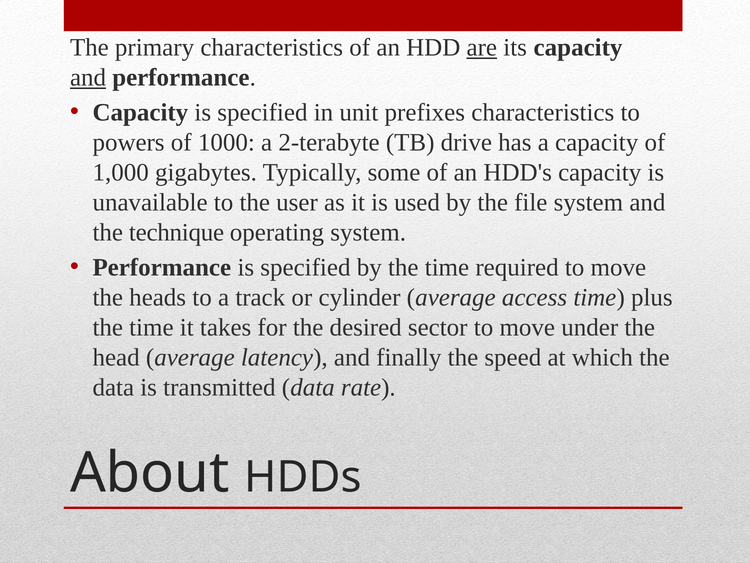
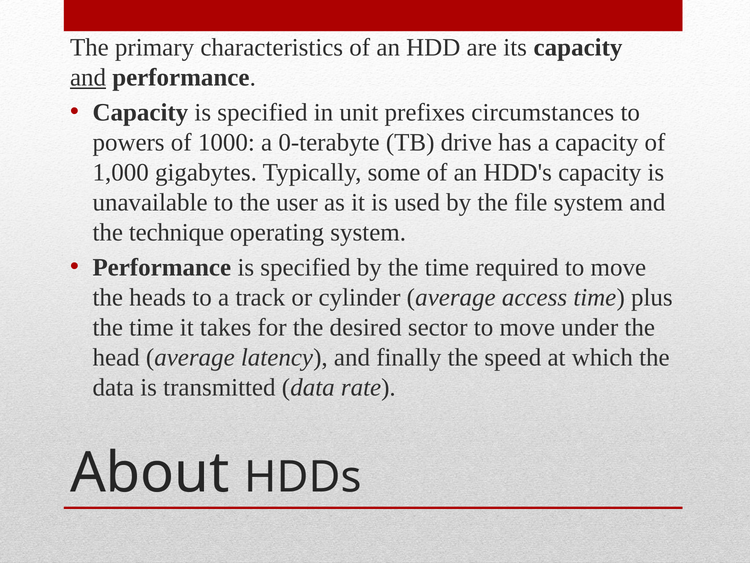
are underline: present -> none (482, 47)
prefixes characteristics: characteristics -> circumstances (543, 112)
2-terabyte: 2-terabyte -> 0-terabyte (329, 142)
